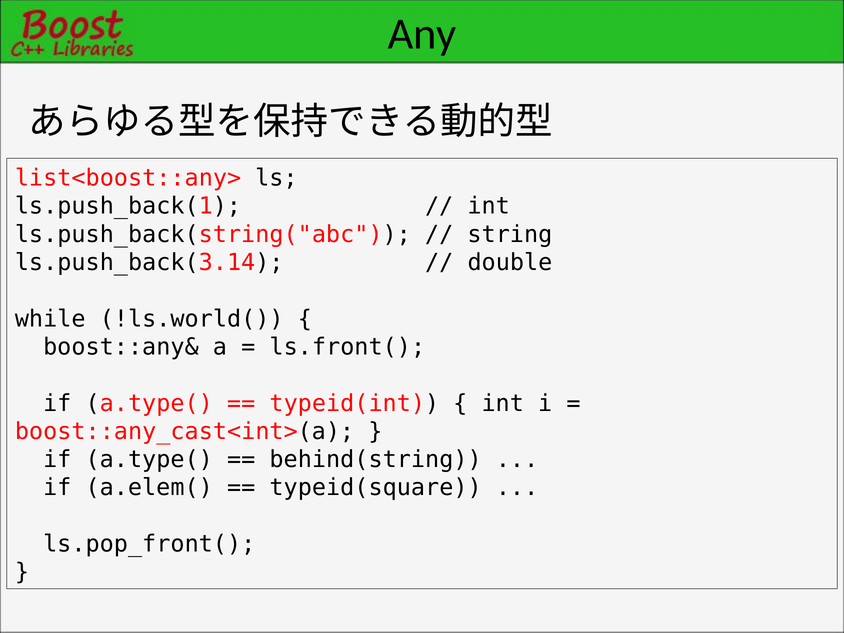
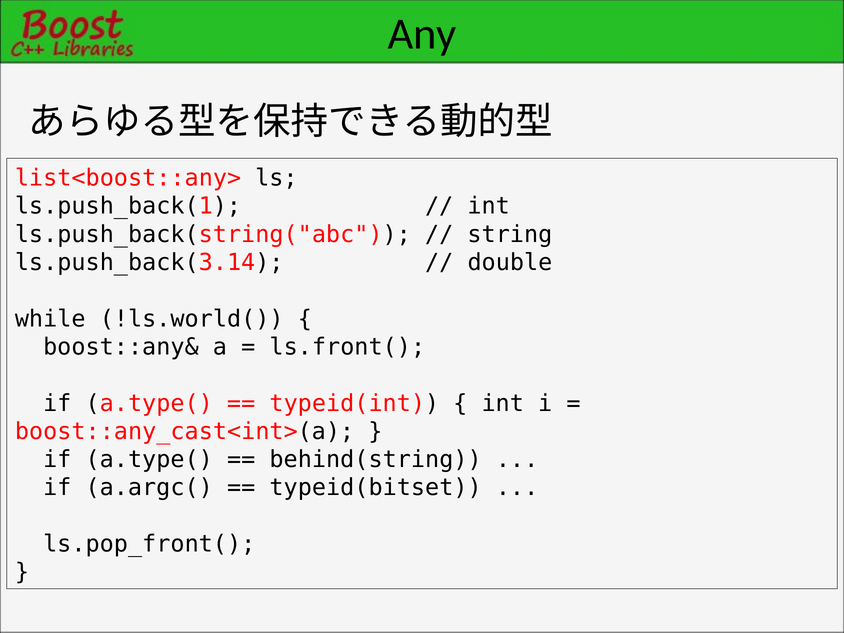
a.elem(: a.elem( -> a.argc( (149, 488)
typeid(square: typeid(square -> typeid(bitset (376, 488)
